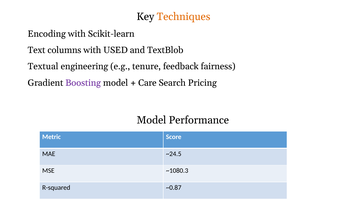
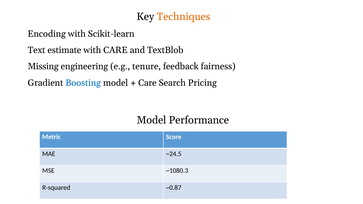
columns: columns -> estimate (64, 50)
with USED: USED -> CARE (115, 50)
Textual: Textual -> Missing (43, 67)
Boosting colour: purple -> blue (83, 83)
